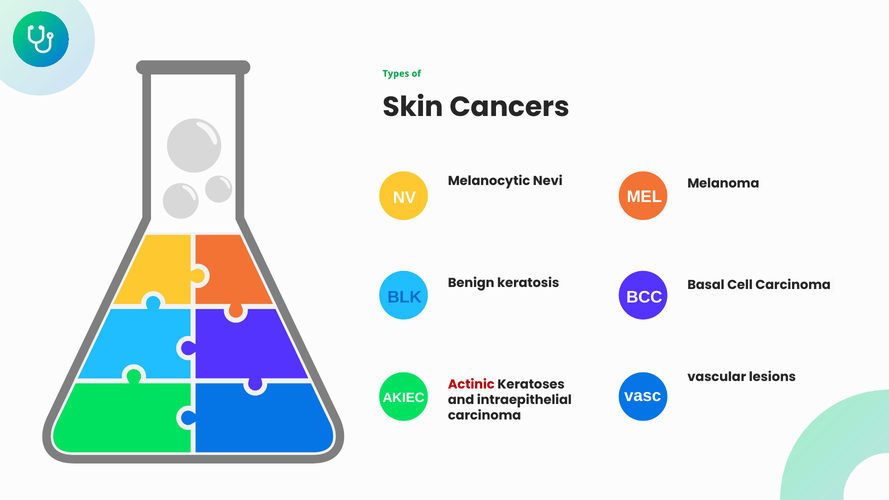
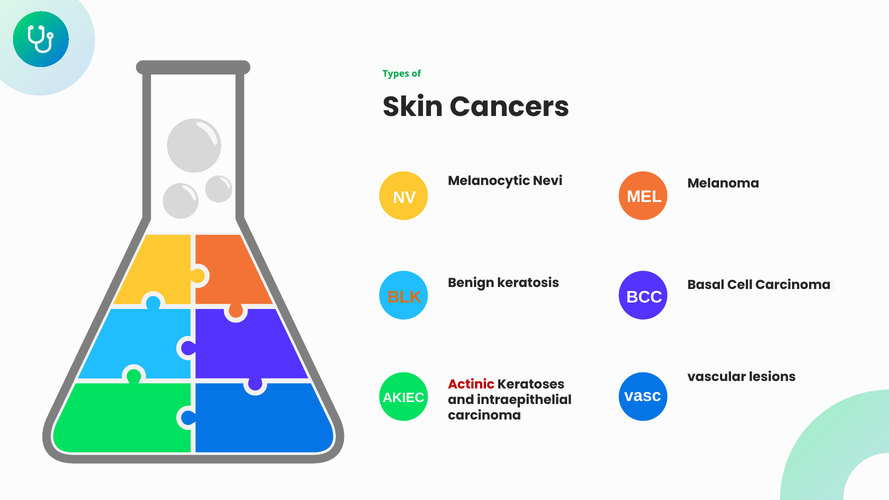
BLK colour: blue -> orange (405, 297)
